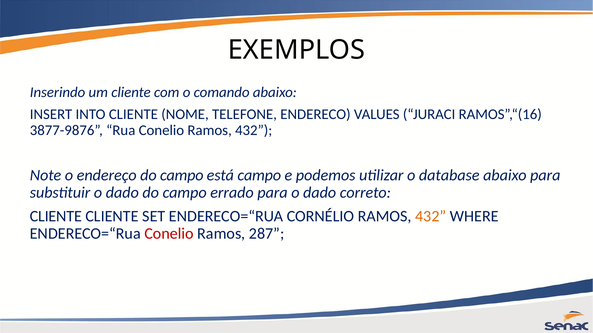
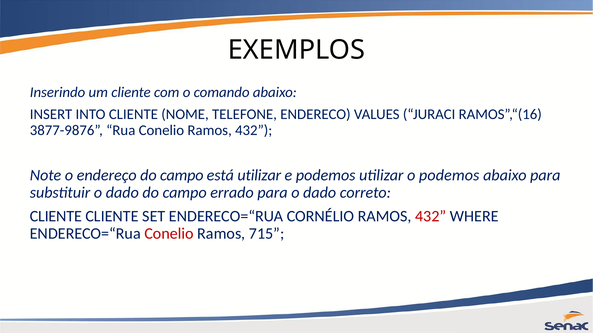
está campo: campo -> utilizar (259, 176)
o database: database -> podemos (449, 176)
432 colour: orange -> red (431, 217)
287: 287 -> 715 (267, 234)
